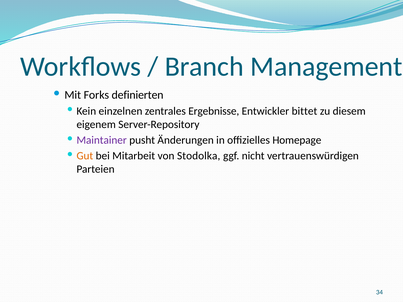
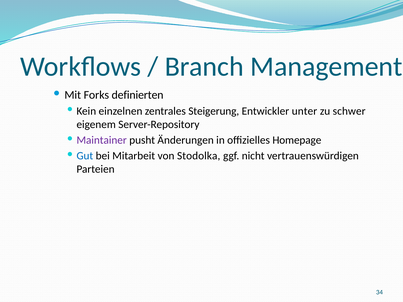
Ergebnisse: Ergebnisse -> Steigerung (214, 111)
bittet: bittet -> unter (304, 111)
diesem: diesem -> schwer (349, 111)
Gut colour: orange -> blue (85, 156)
